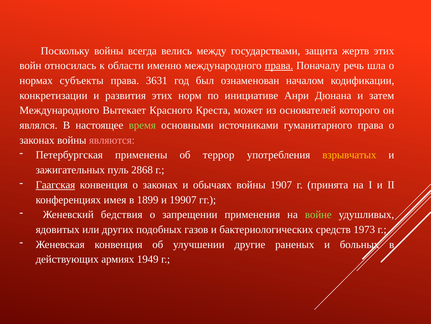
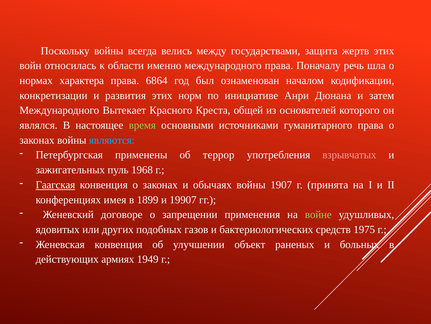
права underline: present -> none (279, 66)
субъекты: субъекты -> характера (82, 80)
3631: 3631 -> 6864 (157, 80)
может: может -> общей (248, 110)
являются colour: pink -> light blue (112, 140)
взрывчатых colour: yellow -> pink (349, 155)
2868: 2868 -> 1968 (142, 170)
бедствия: бедствия -> договоре (122, 214)
1973: 1973 -> 1975 (364, 229)
другие: другие -> объект (250, 244)
